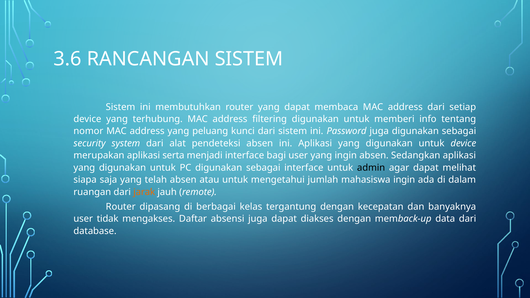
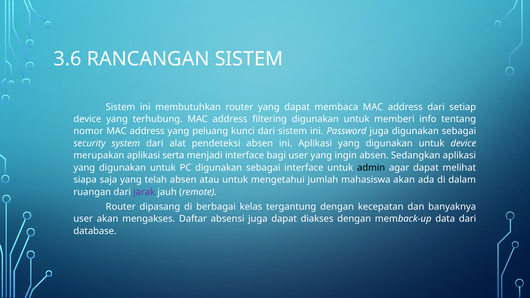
mahasiswa ingin: ingin -> akan (404, 180)
jarak colour: orange -> purple (144, 192)
user tidak: tidak -> akan (108, 219)
